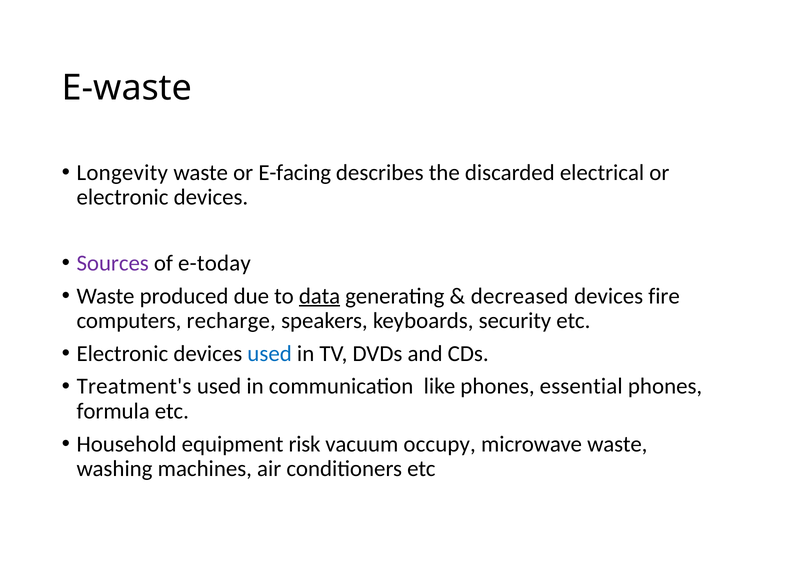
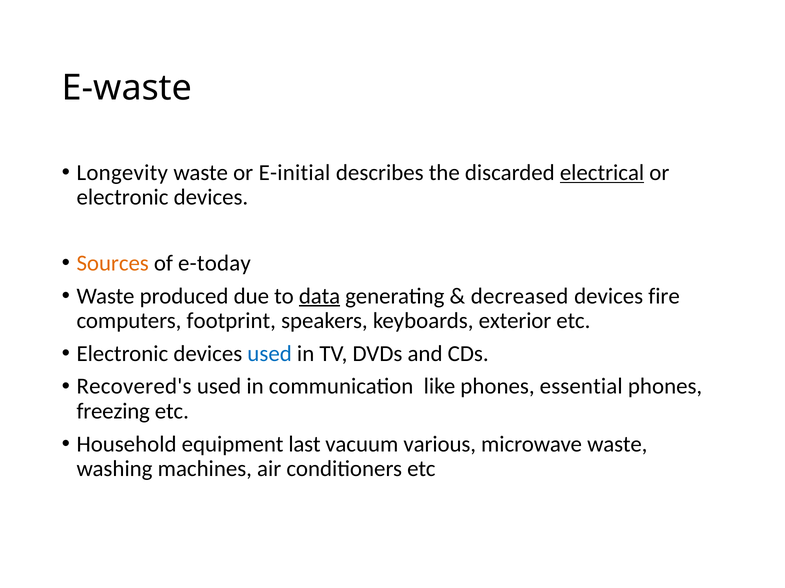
E-facing: E-facing -> E-initial (295, 173)
electrical underline: none -> present (602, 173)
Sources colour: purple -> orange (113, 263)
recharge: recharge -> footprint (231, 321)
security: security -> exterior (515, 321)
Treatment's: Treatment's -> Recovered's (134, 387)
formula: formula -> freezing (113, 412)
risk: risk -> last (305, 445)
occupy: occupy -> various (440, 445)
